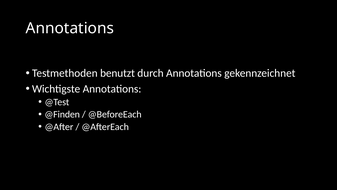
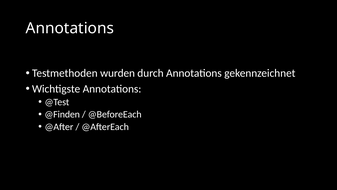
benutzt: benutzt -> wurden (118, 73)
